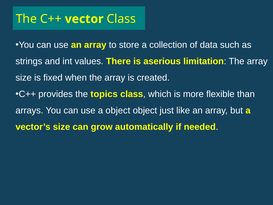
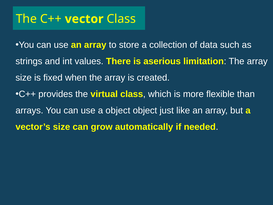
topics: topics -> virtual (104, 94)
